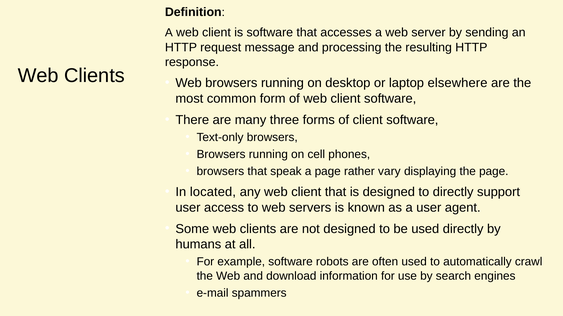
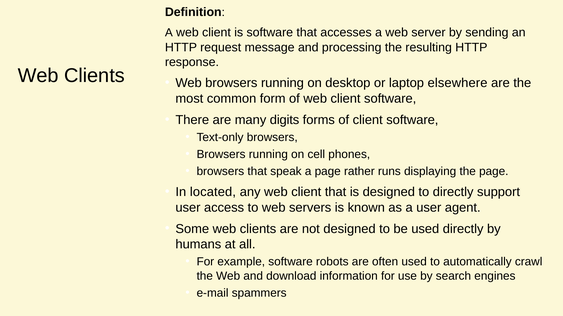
three: three -> digits (285, 120)
vary: vary -> runs (389, 172)
